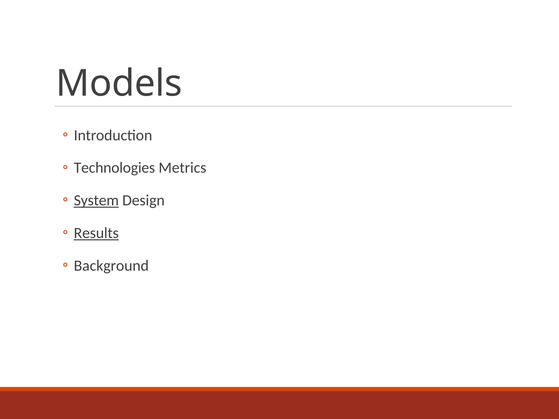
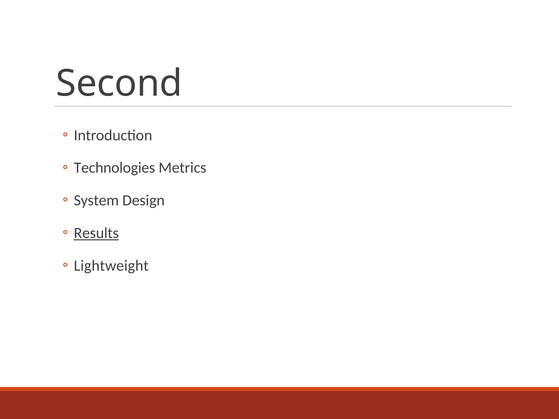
Models: Models -> Second (119, 84)
System underline: present -> none (96, 201)
Background: Background -> Lightweight (111, 266)
